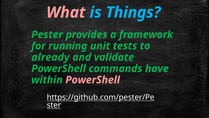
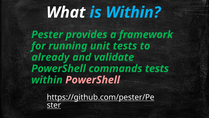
What colour: pink -> white (66, 12)
is Things: Things -> Within (133, 12)
commands have: have -> tests (157, 68)
